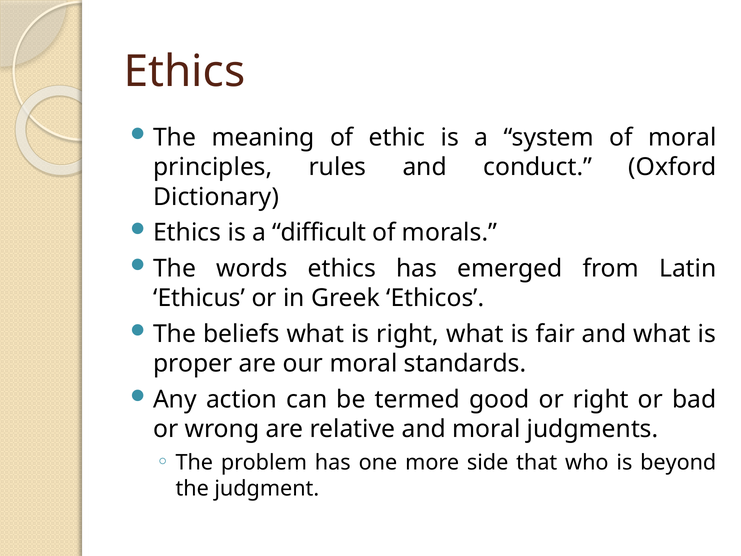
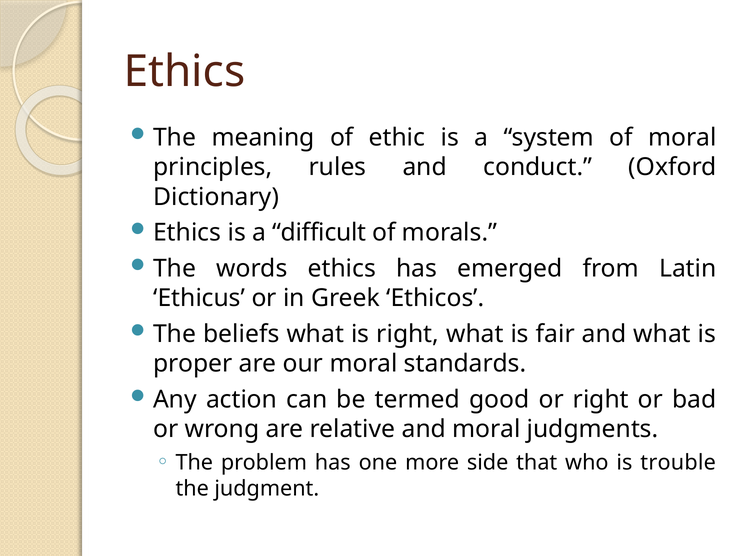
beyond: beyond -> trouble (678, 462)
